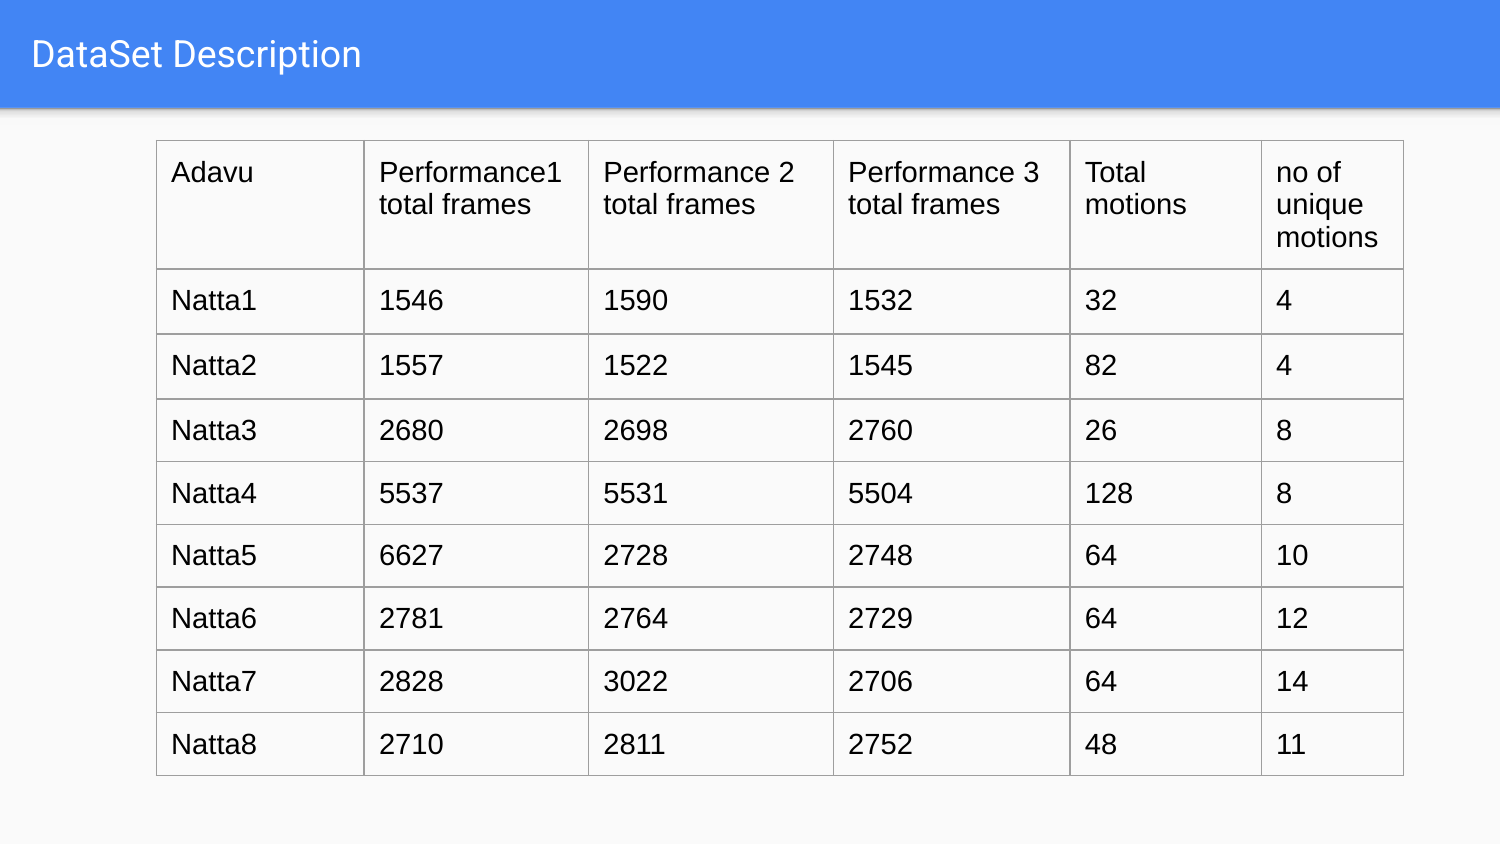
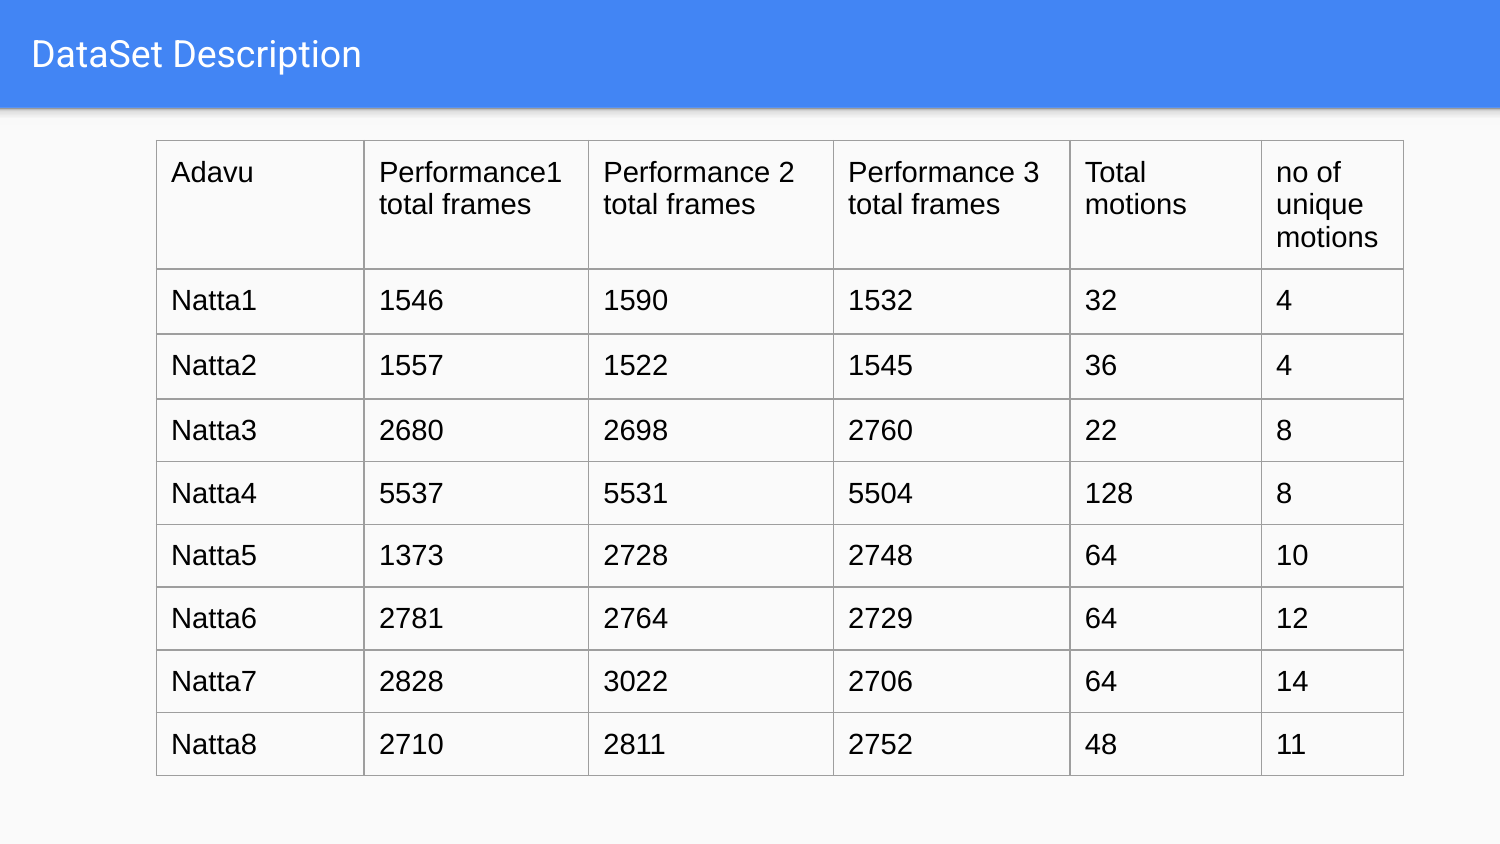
82: 82 -> 36 (1101, 366)
26: 26 -> 22 (1101, 431)
6627: 6627 -> 1373 (411, 556)
